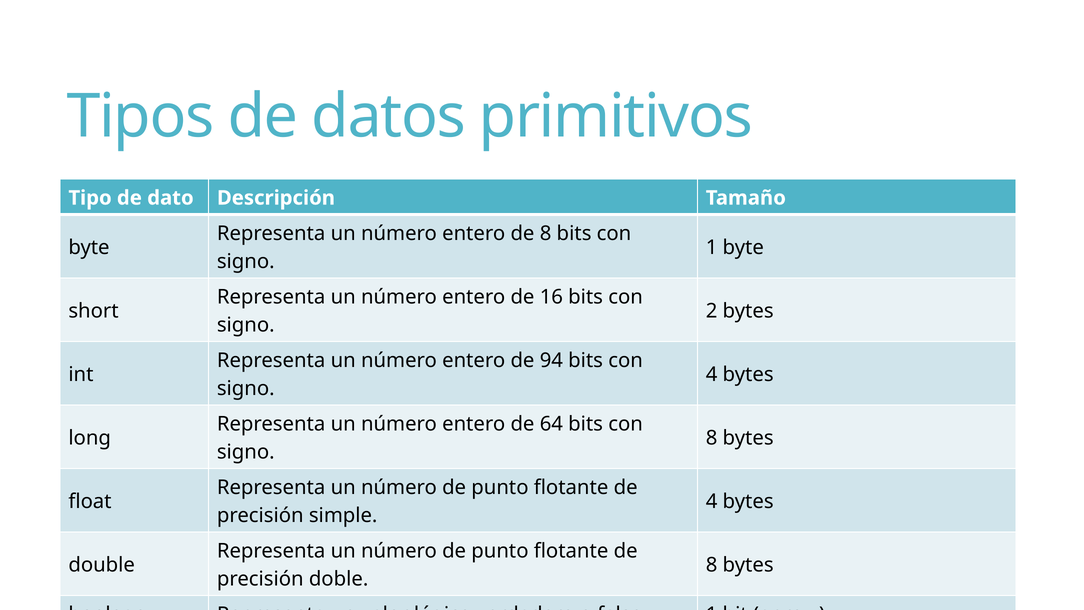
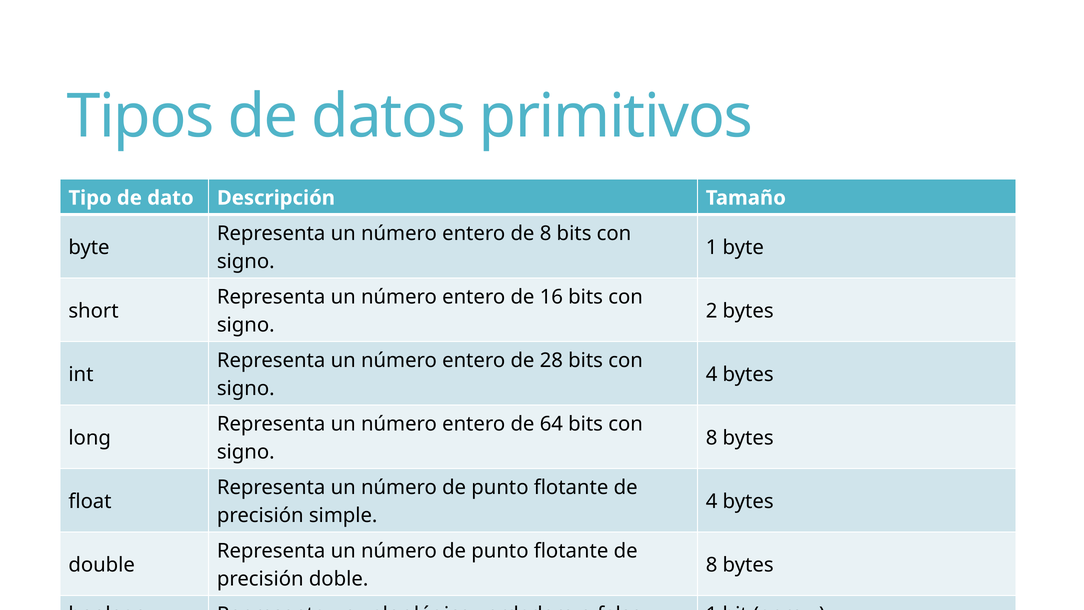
94: 94 -> 28 (551, 361)
